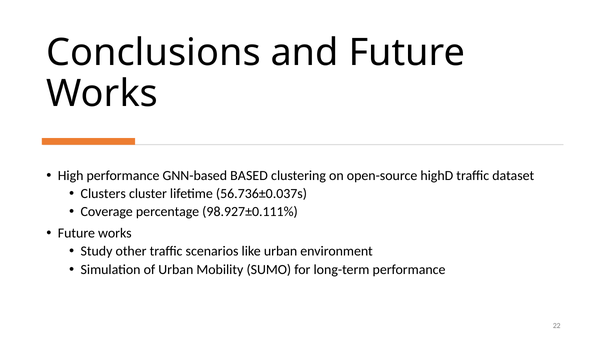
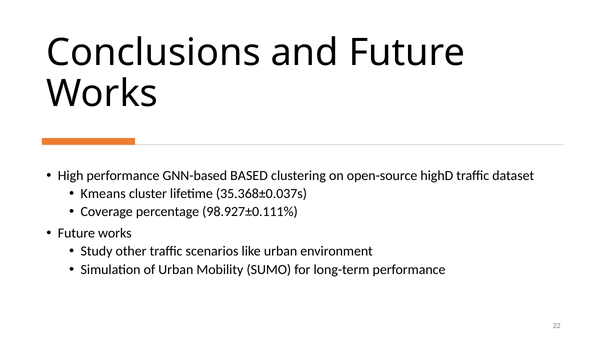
Clusters: Clusters -> Kmeans (103, 194)
56.736±0.037s: 56.736±0.037s -> 35.368±0.037s (261, 194)
